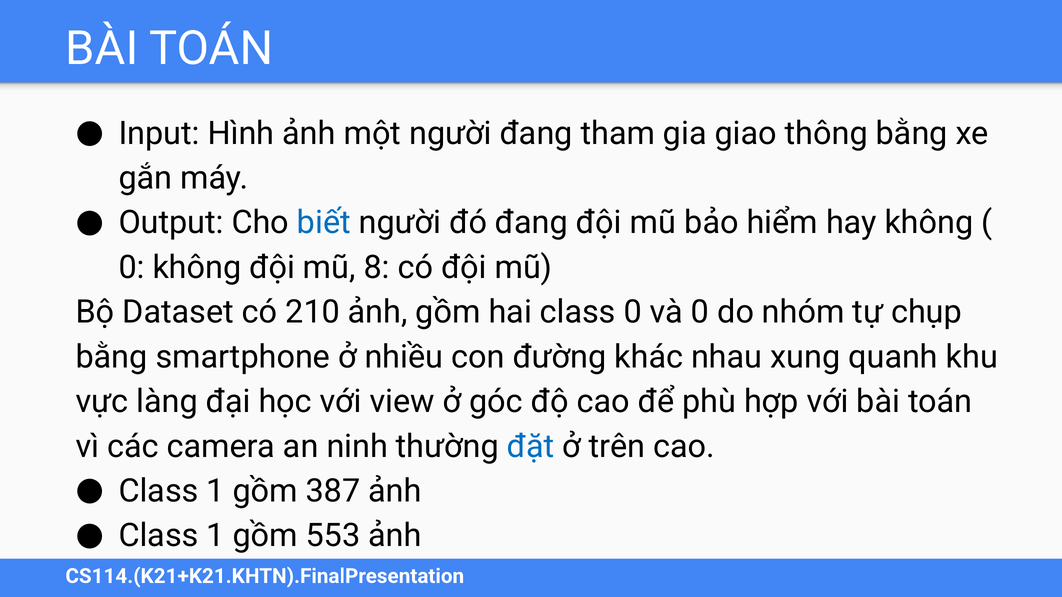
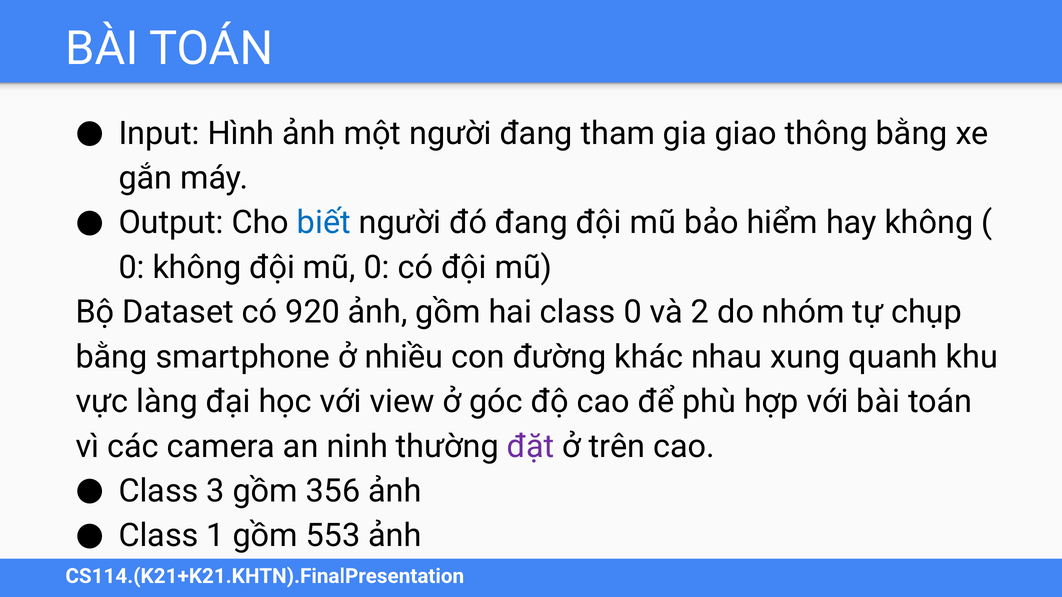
mũ 8: 8 -> 0 (377, 268)
210: 210 -> 920 (313, 312)
và 0: 0 -> 2 (700, 312)
đặt colour: blue -> purple (531, 447)
1: 1 -> 3 (216, 491)
387: 387 -> 356 (333, 491)
